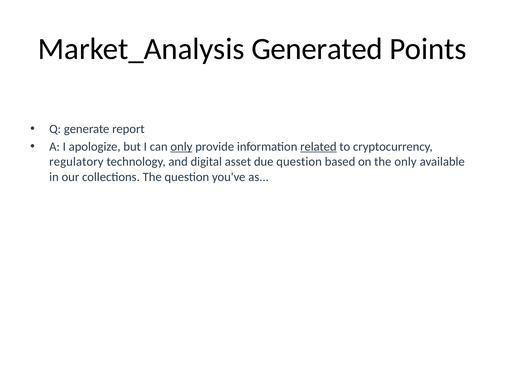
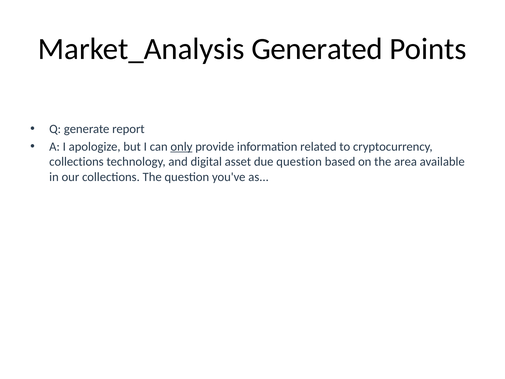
related underline: present -> none (318, 146)
regulatory: regulatory -> collections (76, 162)
the only: only -> area (406, 162)
